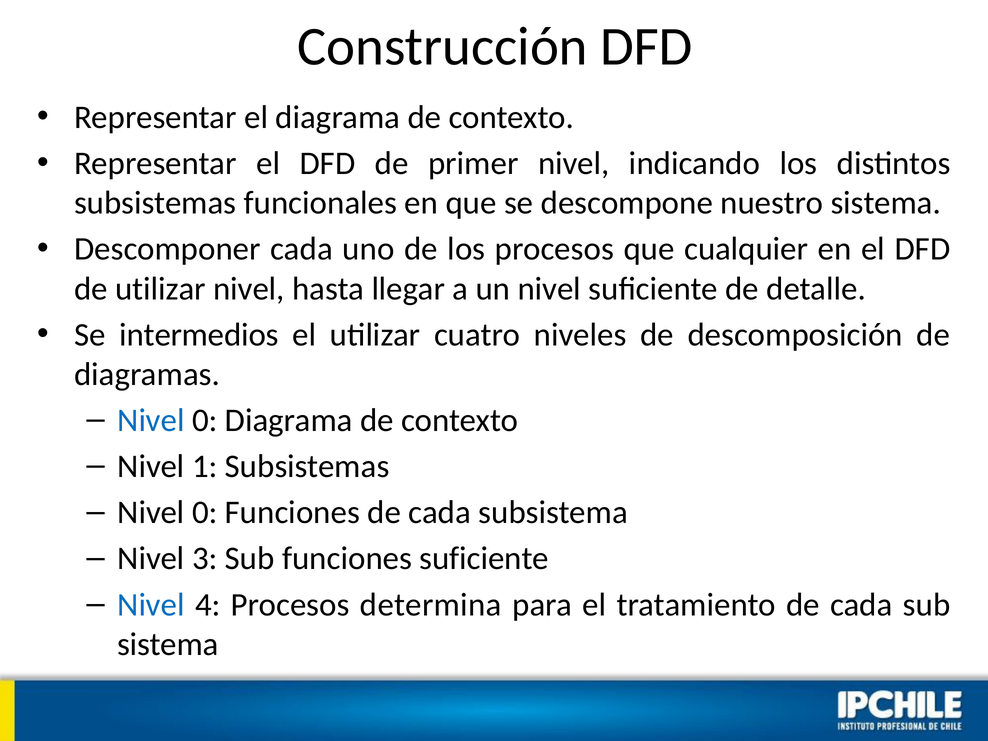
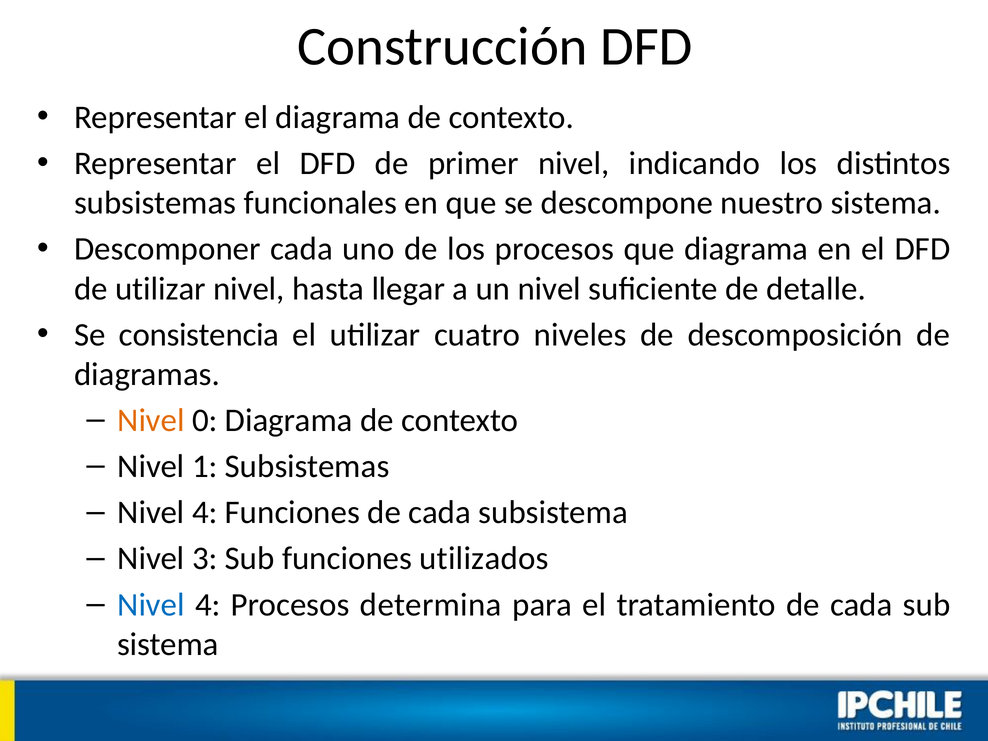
que cualquier: cualquier -> diagrama (746, 249)
intermedios: intermedios -> consistencia (199, 335)
Nivel colour: blue -> orange (151, 420)
0: 0 -> 4 (205, 513)
funciones suficiente: suficiente -> utilizados (484, 559)
